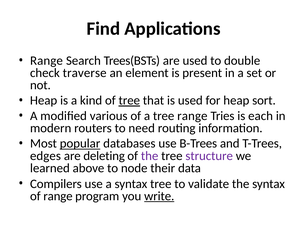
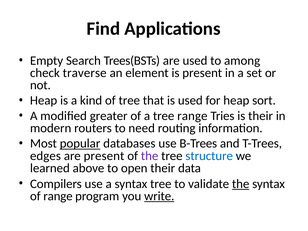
Range: Range -> Empty (47, 61)
double: double -> among (242, 61)
tree underline: present -> none (129, 100)
various: various -> greater (109, 116)
is each: each -> their (261, 116)
are deleting: deleting -> present (104, 156)
structure colour: purple -> blue (209, 156)
node: node -> open (134, 168)
the underline: none -> present (241, 184)
